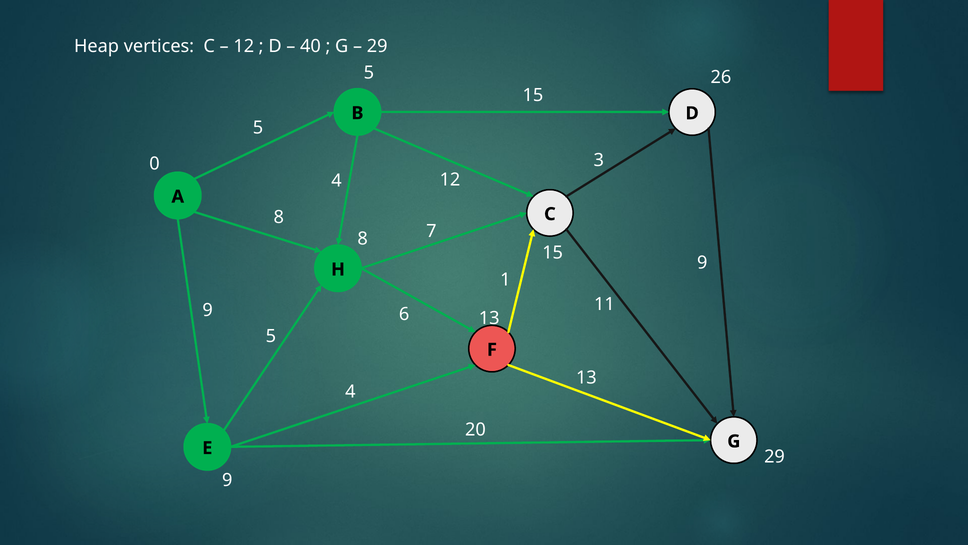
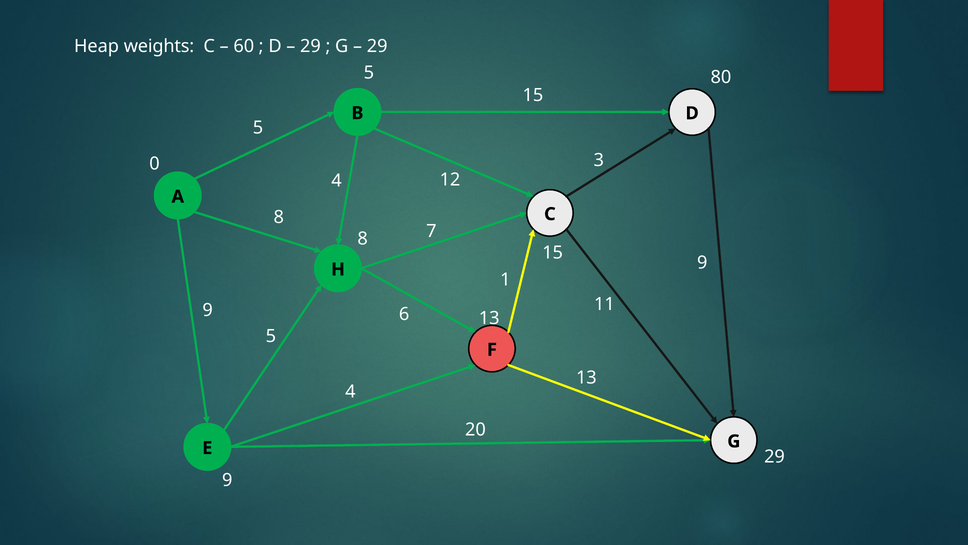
vertices: vertices -> weights (159, 46)
12: 12 -> 60 (244, 46)
40: 40 -> 29 (310, 46)
26: 26 -> 80 (721, 77)
